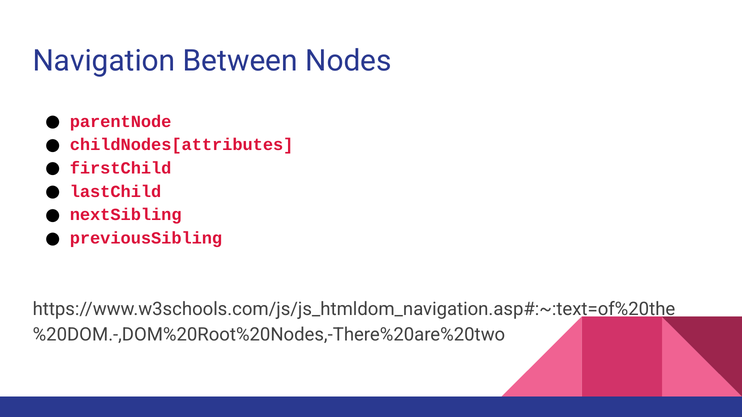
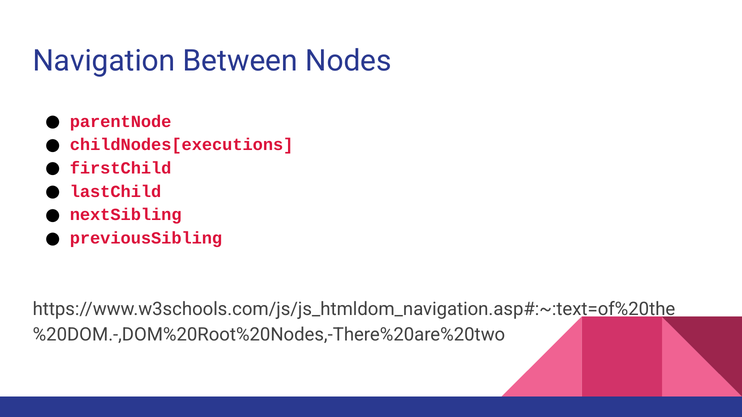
childNodes[attributes: childNodes[attributes -> childNodes[executions (182, 145)
